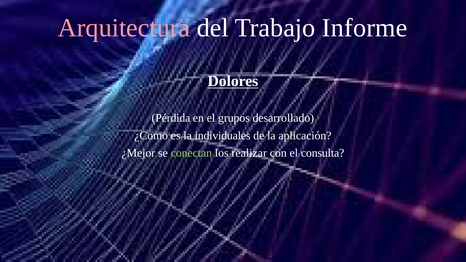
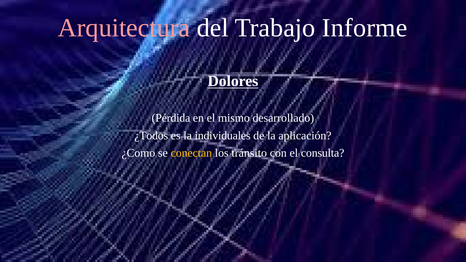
grupos: grupos -> mismo (234, 118)
¿Como: ¿Como -> ¿Todos (151, 136)
¿Mejor: ¿Mejor -> ¿Como (138, 153)
conectan colour: light green -> yellow (191, 153)
realizar: realizar -> tránsito (249, 153)
